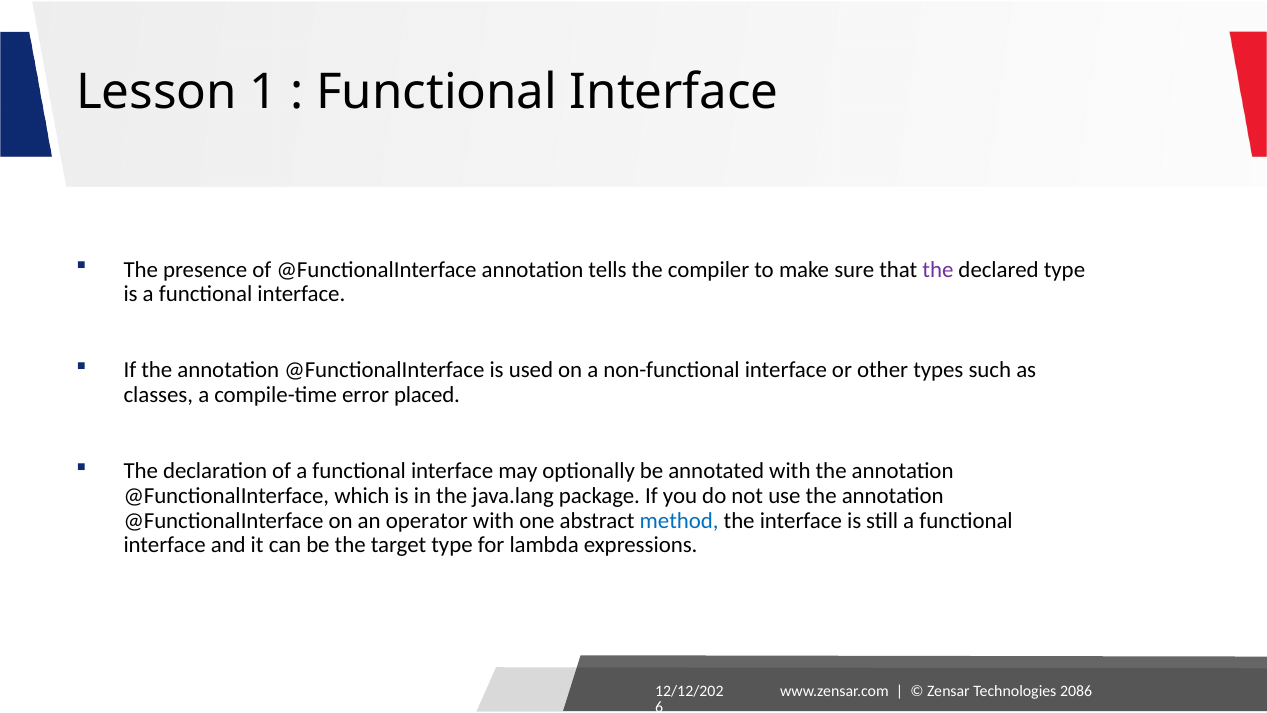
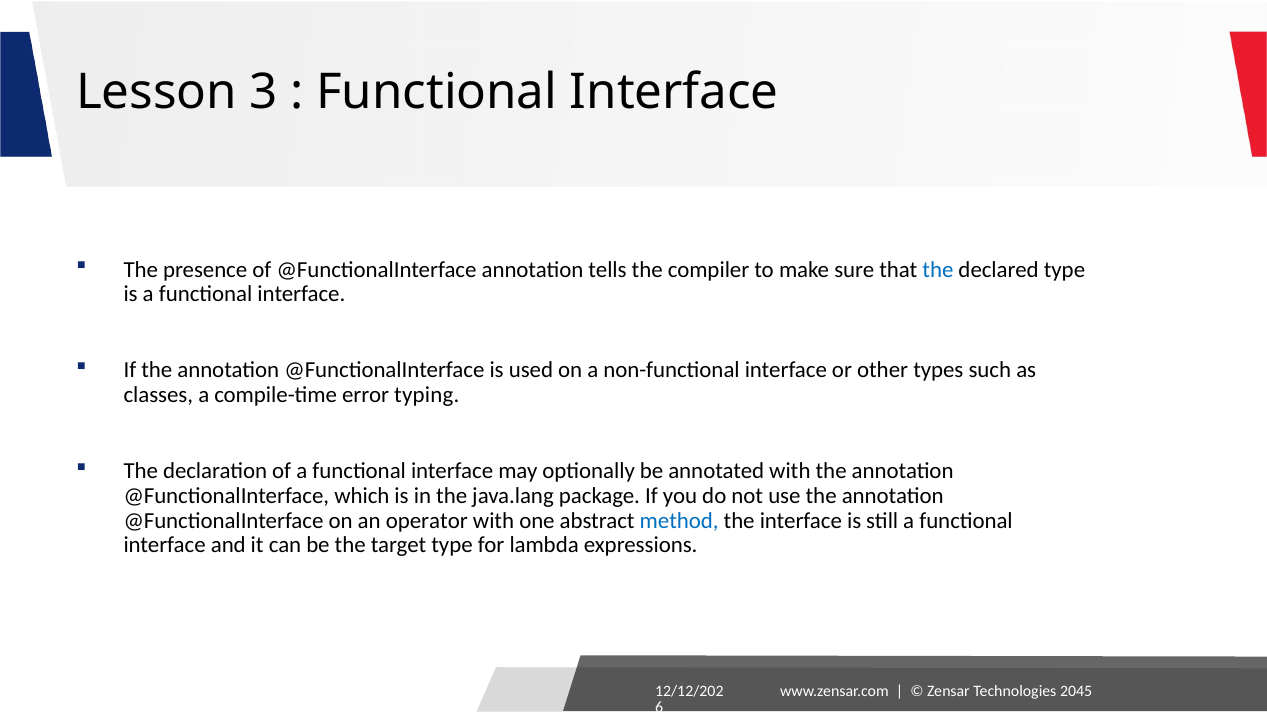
1: 1 -> 3 (264, 92)
the colour: purple -> blue (938, 270)
placed: placed -> typing (427, 395)
2086: 2086 -> 2045 (1076, 691)
